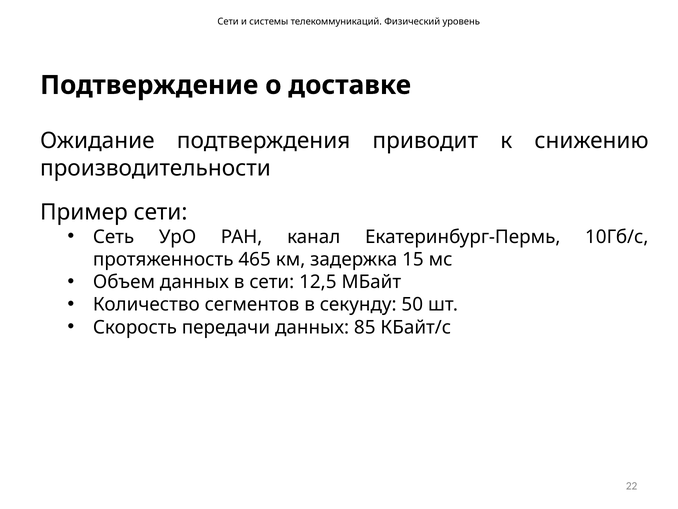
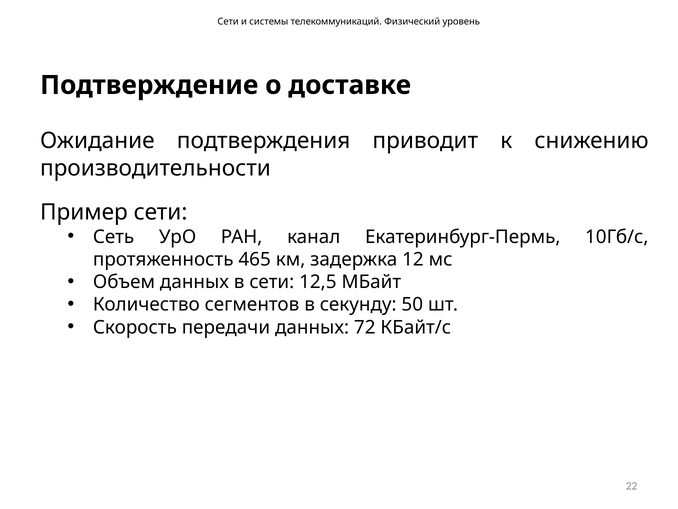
15: 15 -> 12 (413, 259)
85: 85 -> 72 (365, 327)
